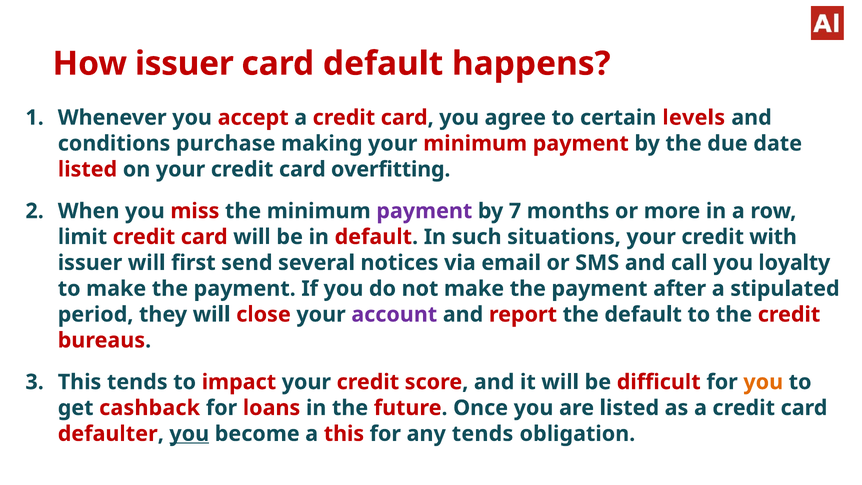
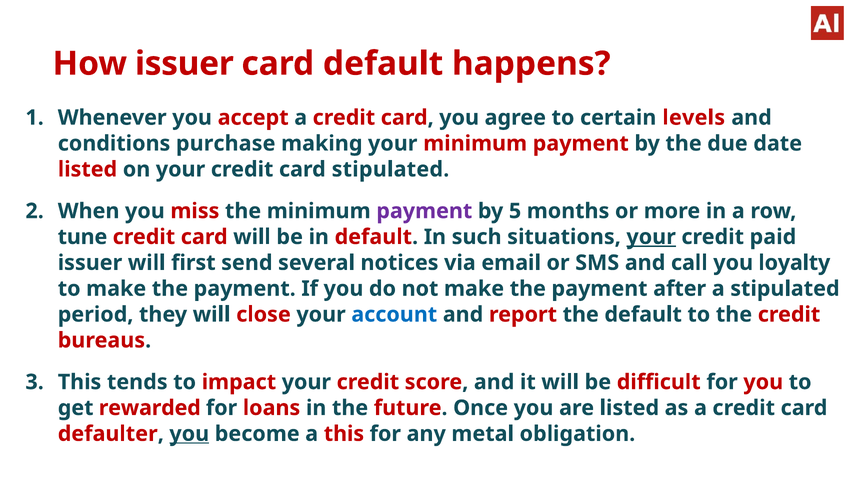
card overfitting: overfitting -> stipulated (390, 169)
7: 7 -> 5 (515, 211)
limit: limit -> tune (83, 237)
your underline: none -> present (651, 237)
with: with -> paid (773, 237)
account colour: purple -> blue (394, 314)
you colour: orange -> red (763, 382)
cashback: cashback -> rewarded (150, 408)
any tends: tends -> metal (483, 434)
